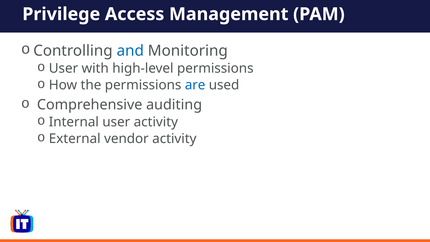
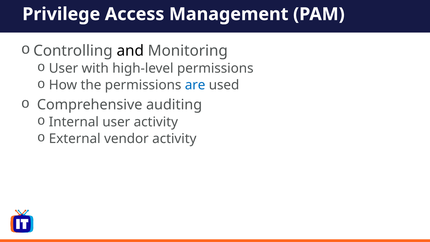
and colour: blue -> black (130, 51)
